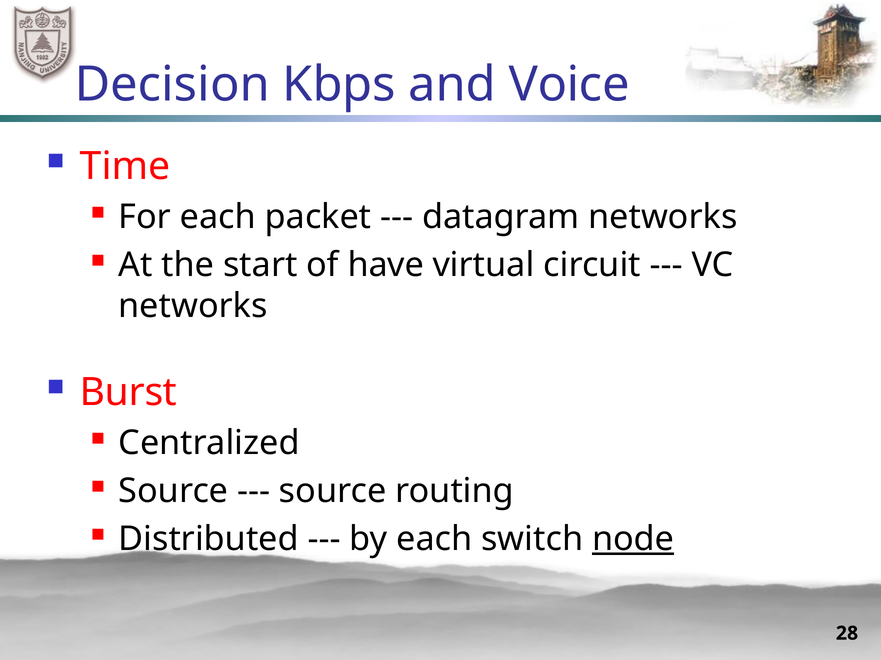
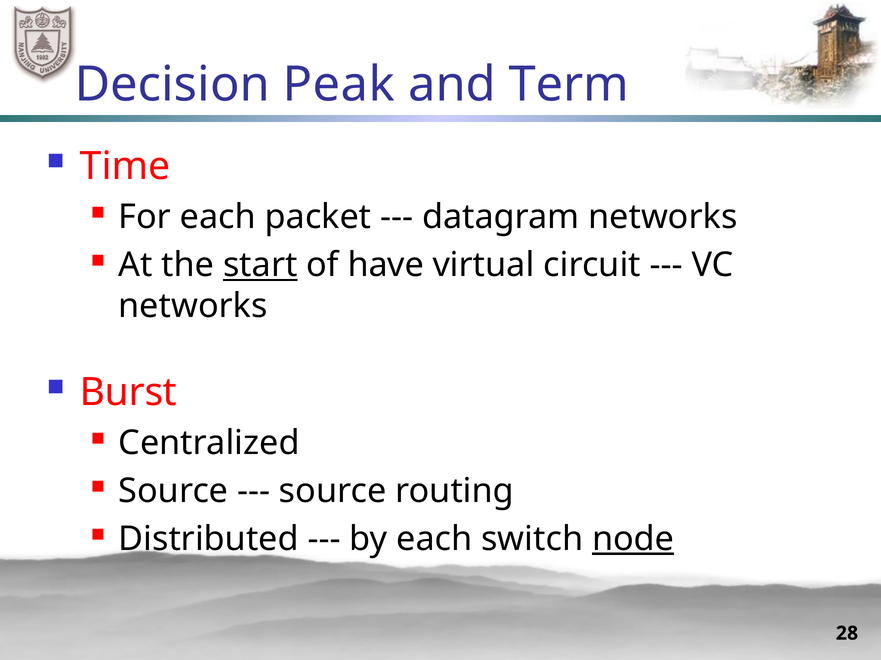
Kbps: Kbps -> Peak (339, 85)
Voice: Voice -> Term (569, 85)
start underline: none -> present (260, 265)
